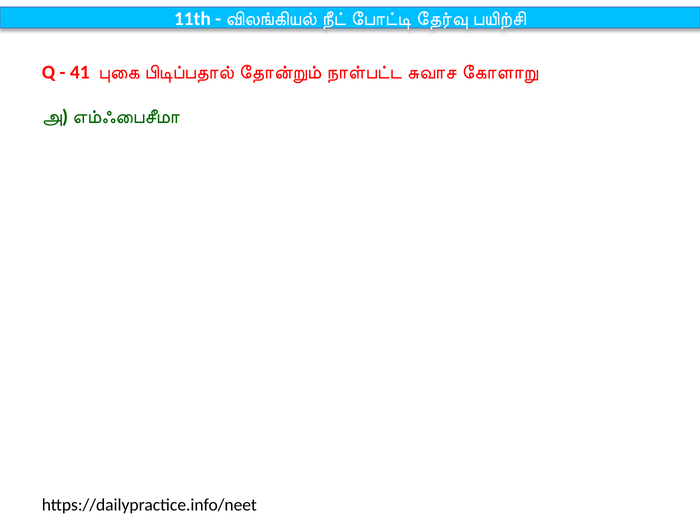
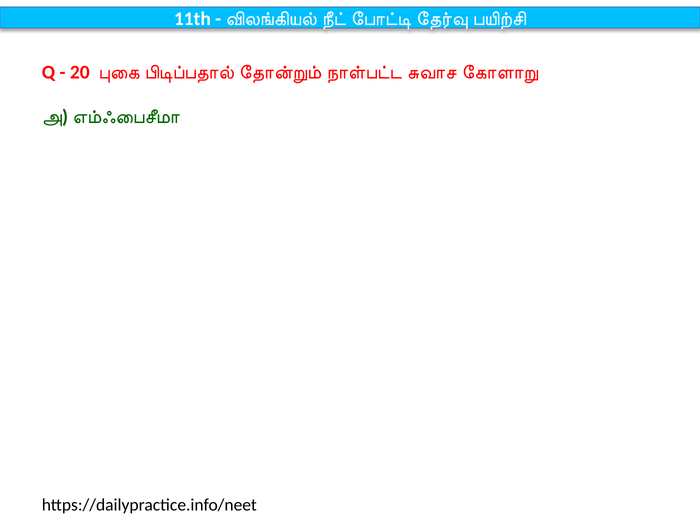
41: 41 -> 20 (80, 72)
